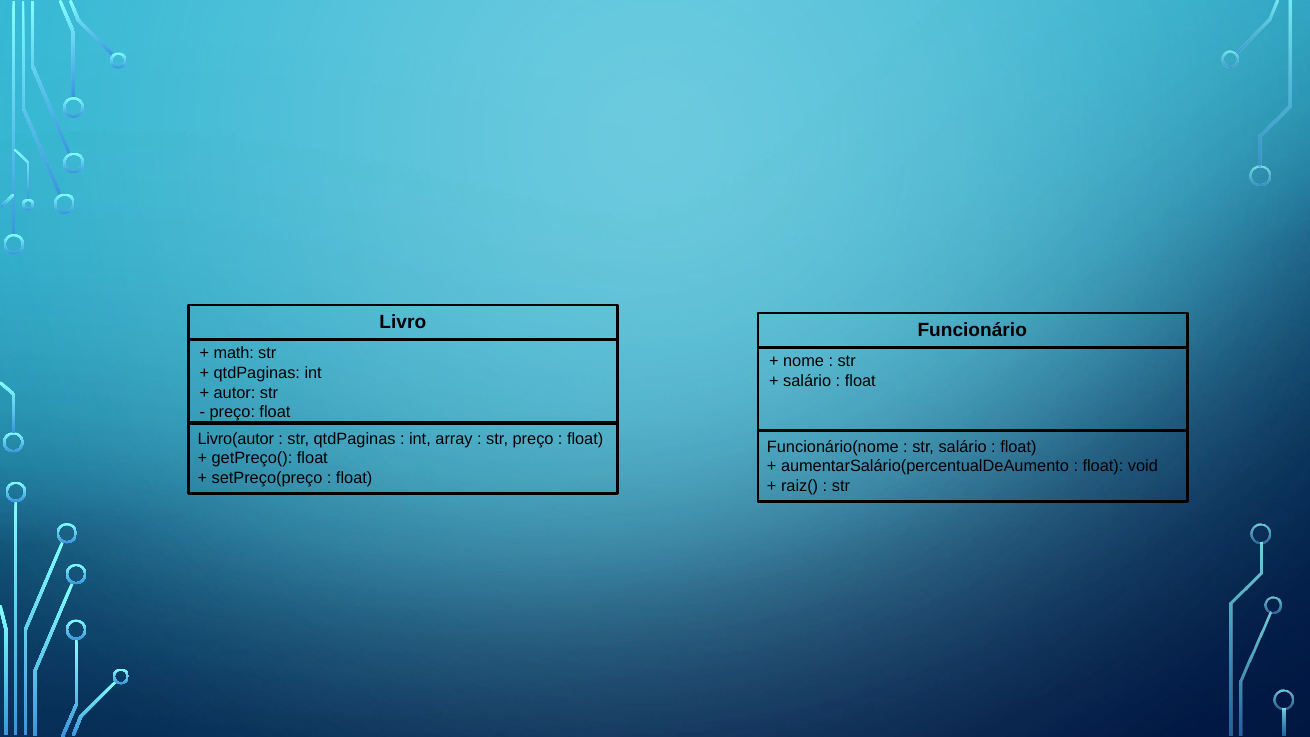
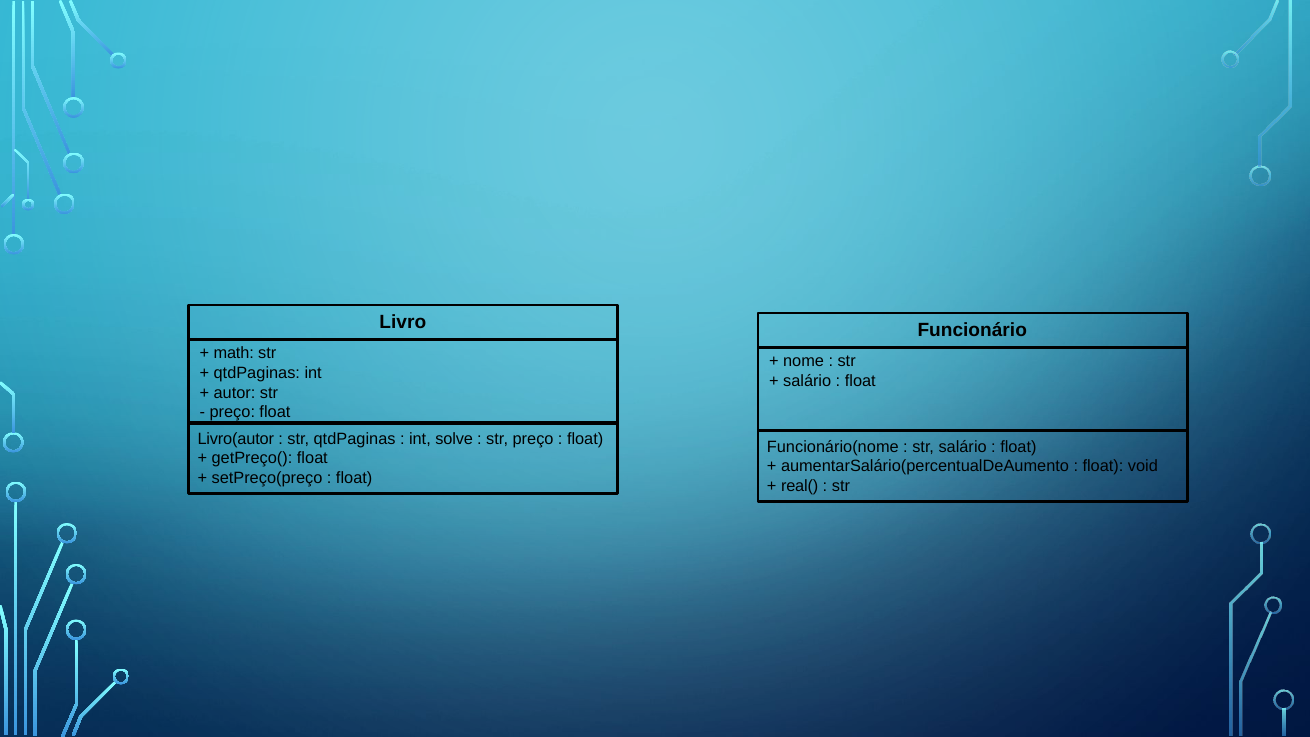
array: array -> solve (454, 439)
raiz(: raiz( -> real( (800, 486)
